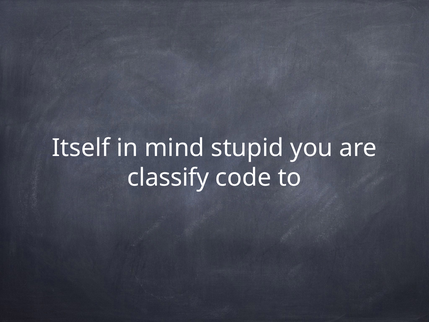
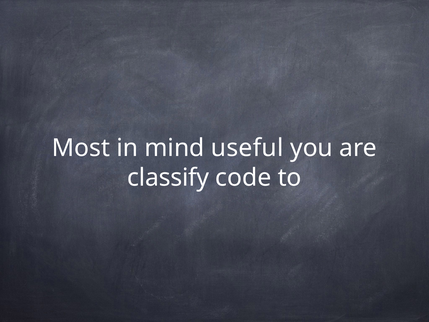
Itself: Itself -> Most (81, 148)
stupid: stupid -> useful (247, 148)
